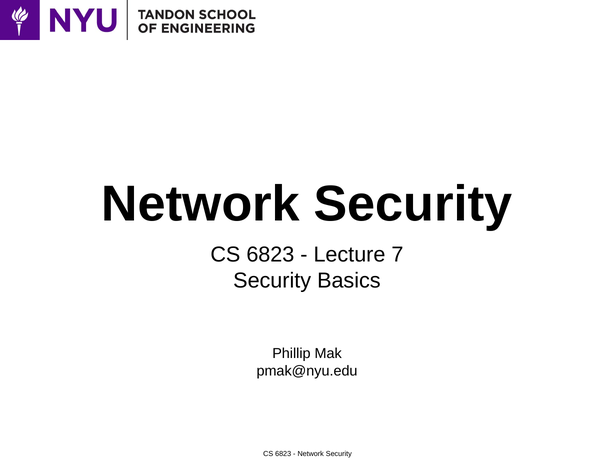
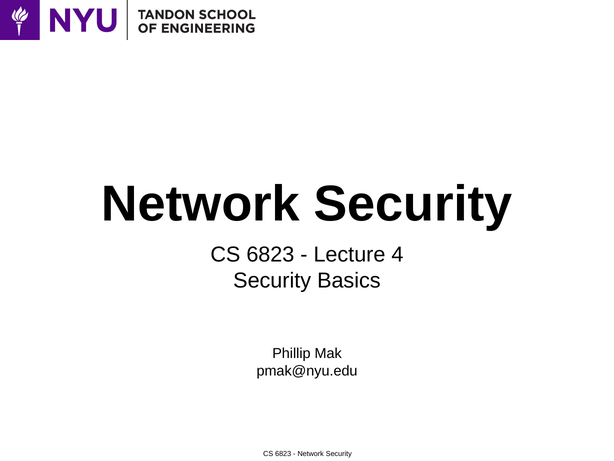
7: 7 -> 4 (397, 254)
